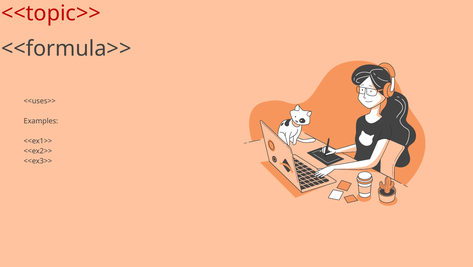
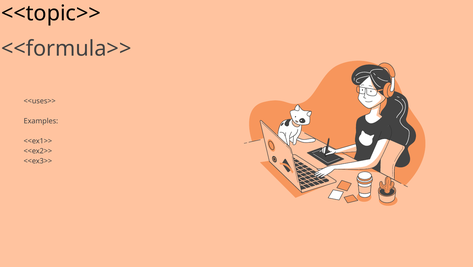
<<topic>> colour: red -> black (51, 13)
